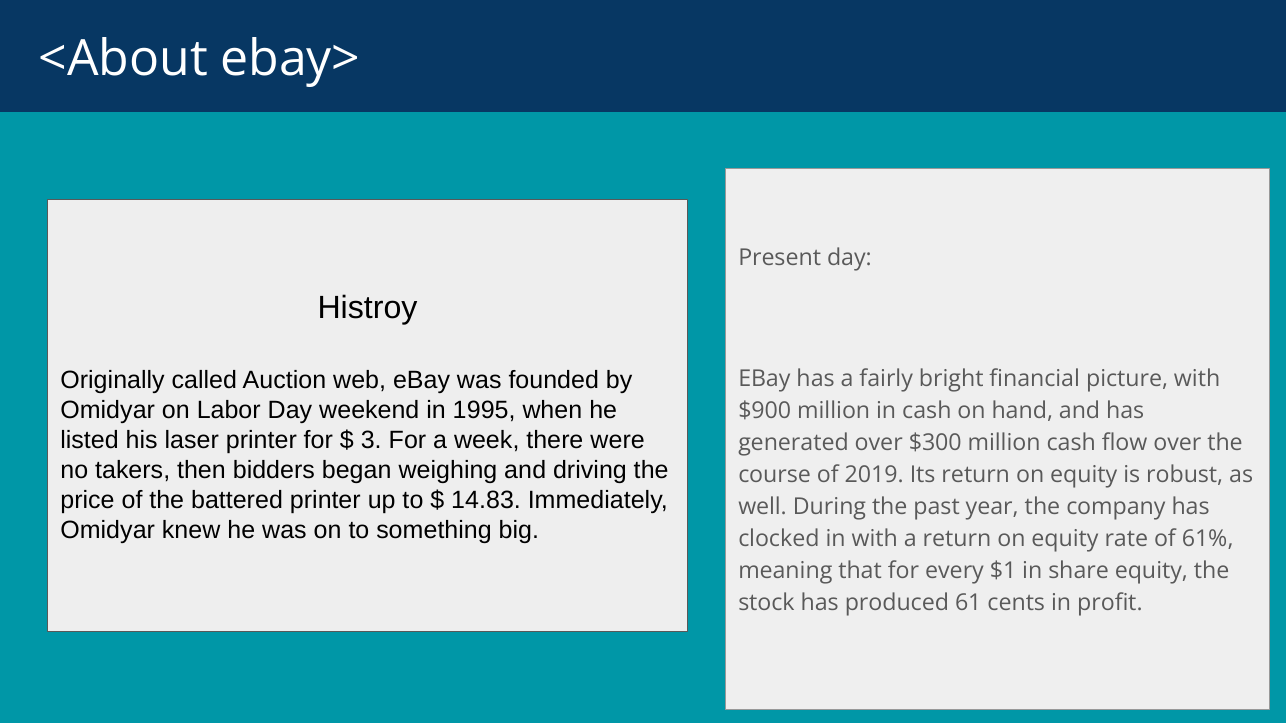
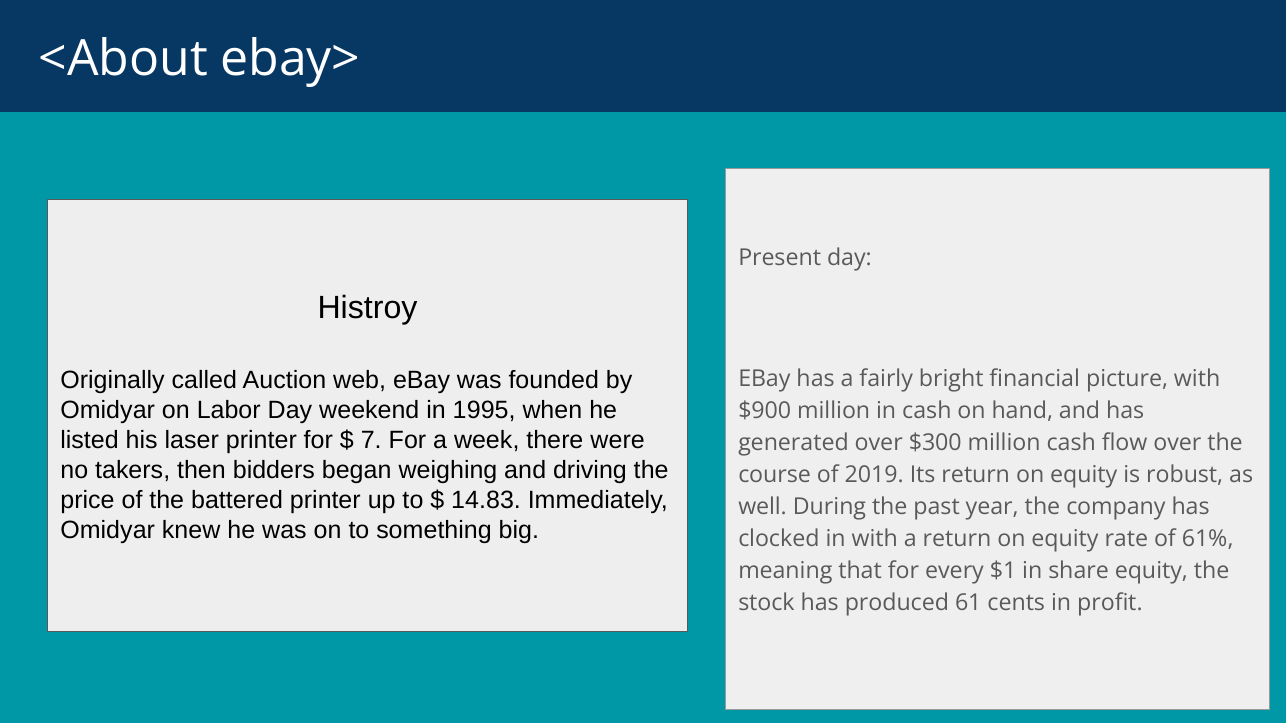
3: 3 -> 7 (371, 441)
